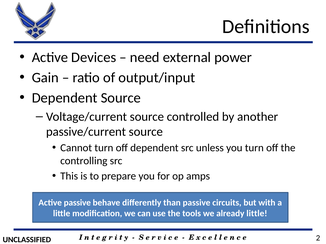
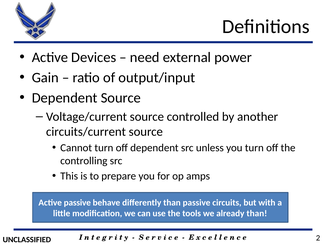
passive/current: passive/current -> circuits/current (86, 132)
already little: little -> than (257, 214)
